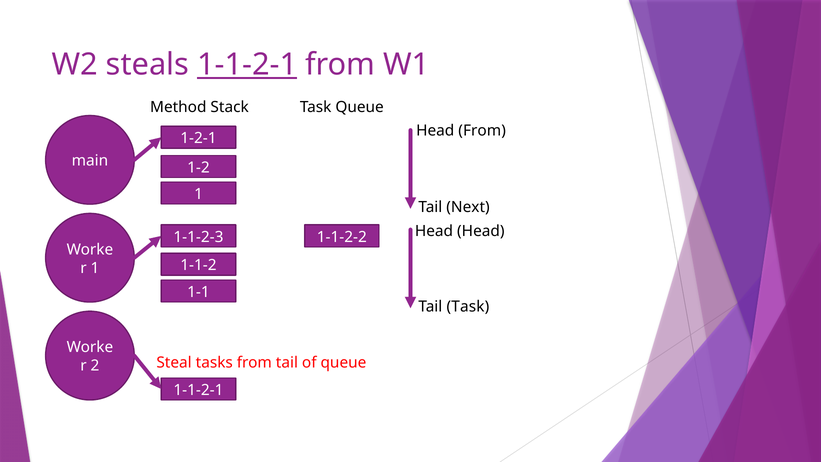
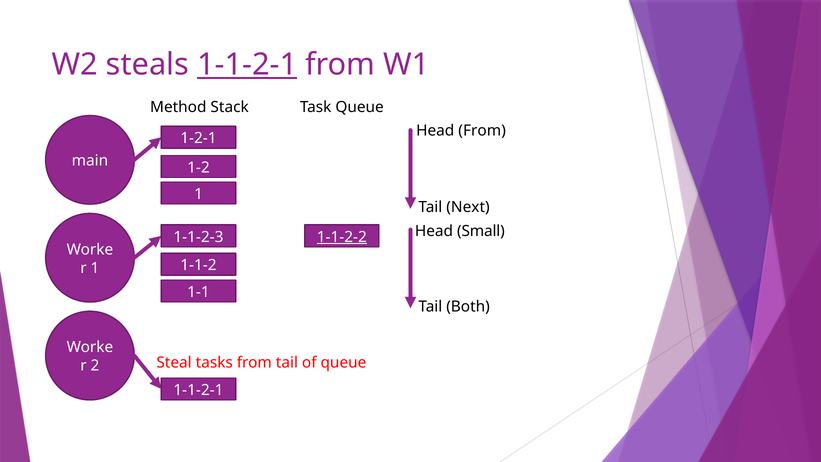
Head Head: Head -> Small (481, 231)
1-1-2-2 underline: none -> present (342, 237)
Tail Task: Task -> Both (468, 307)
